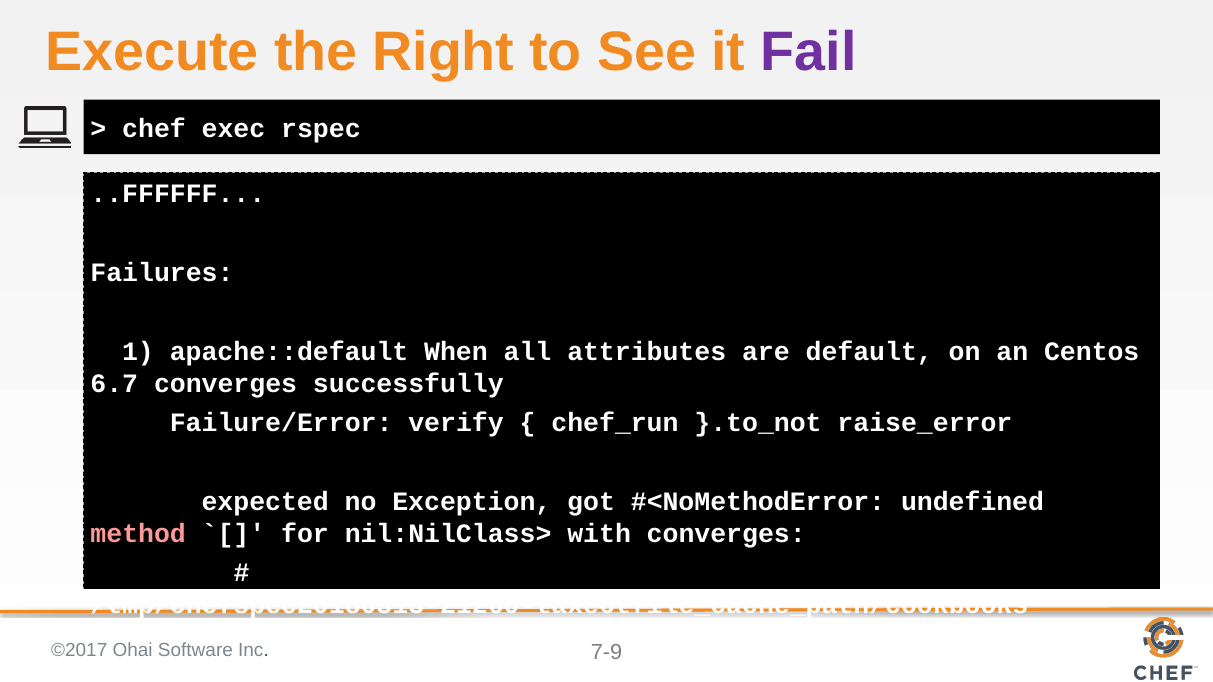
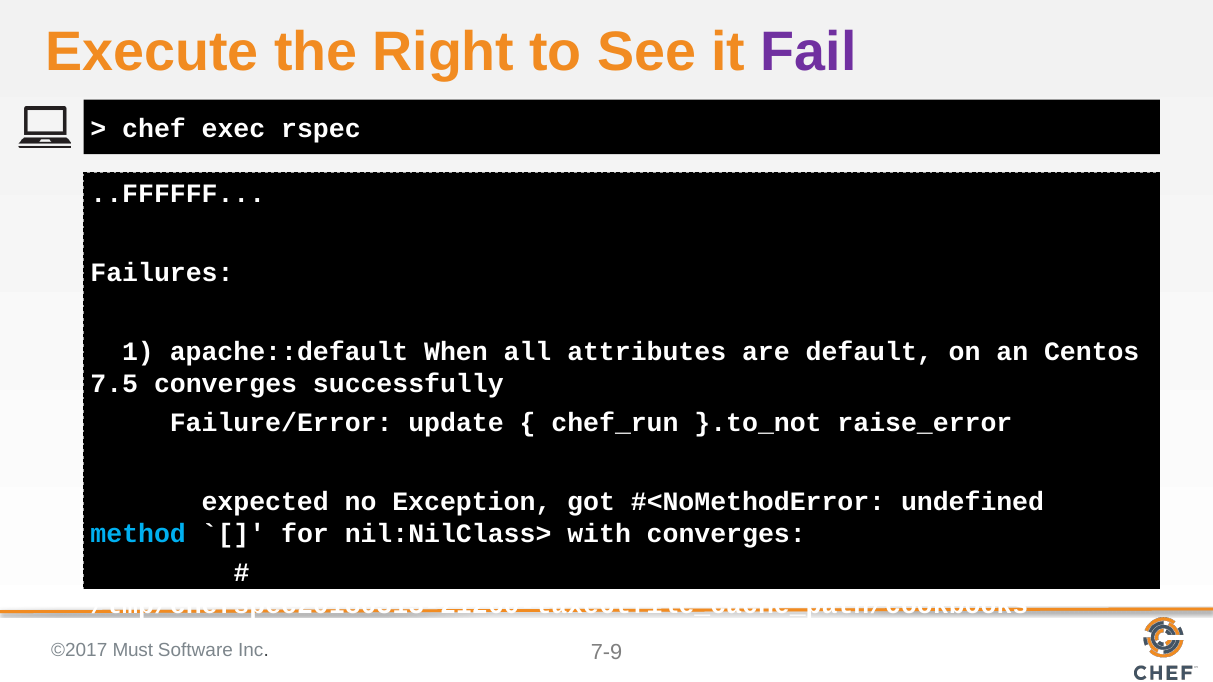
6.7: 6.7 -> 7.5 (114, 384)
verify: verify -> update (456, 423)
method colour: pink -> light blue (138, 534)
Ohai: Ohai -> Must (133, 651)
